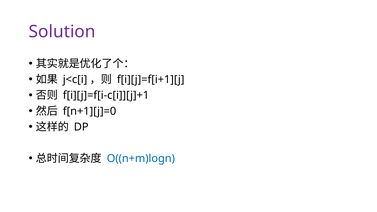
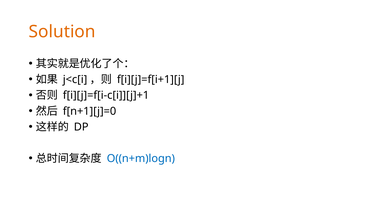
Solution colour: purple -> orange (62, 32)
